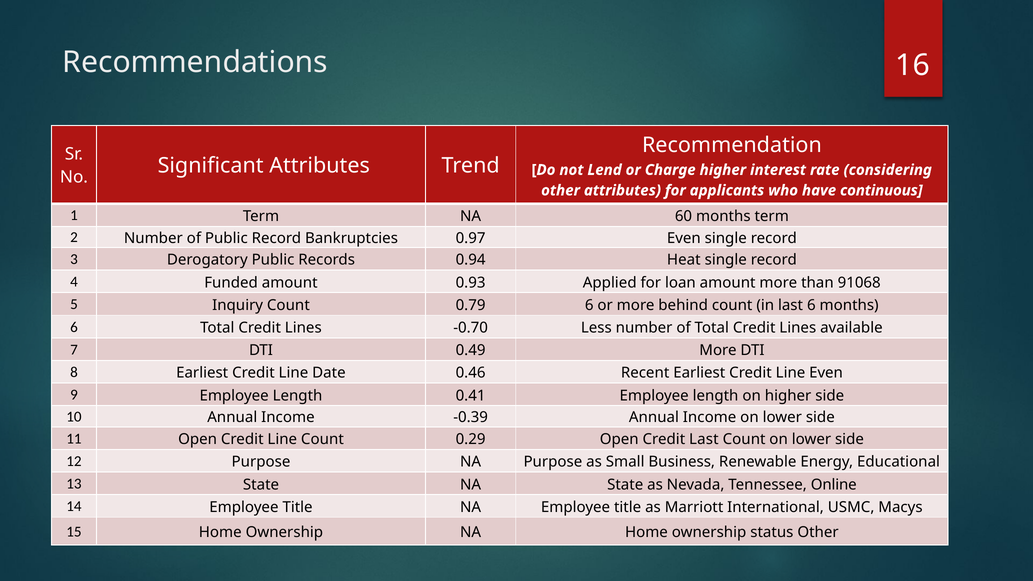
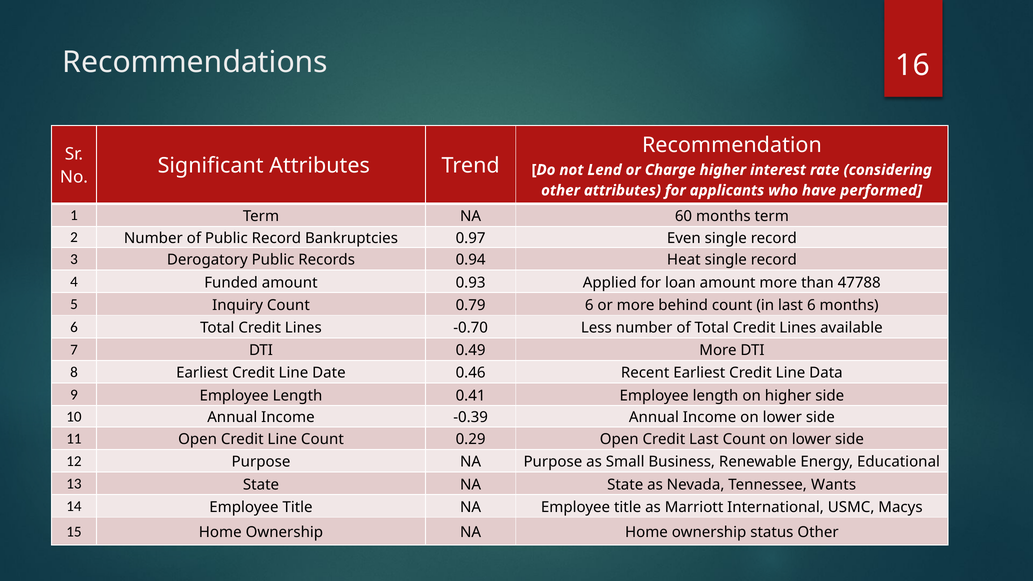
continuous: continuous -> performed (881, 190)
91068: 91068 -> 47788 (859, 283)
Line Even: Even -> Data (826, 373)
Online: Online -> Wants (834, 485)
